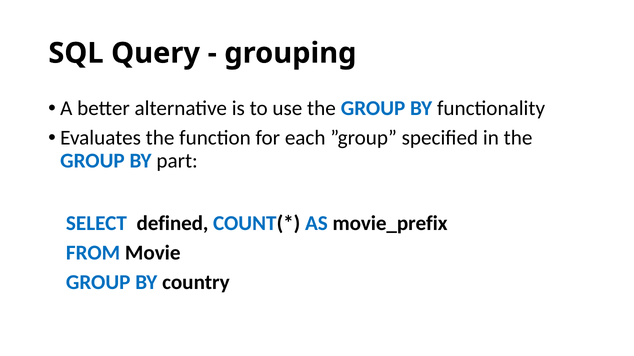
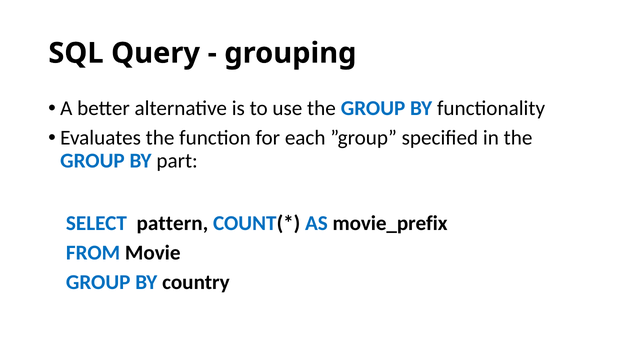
defined: defined -> pattern (172, 224)
